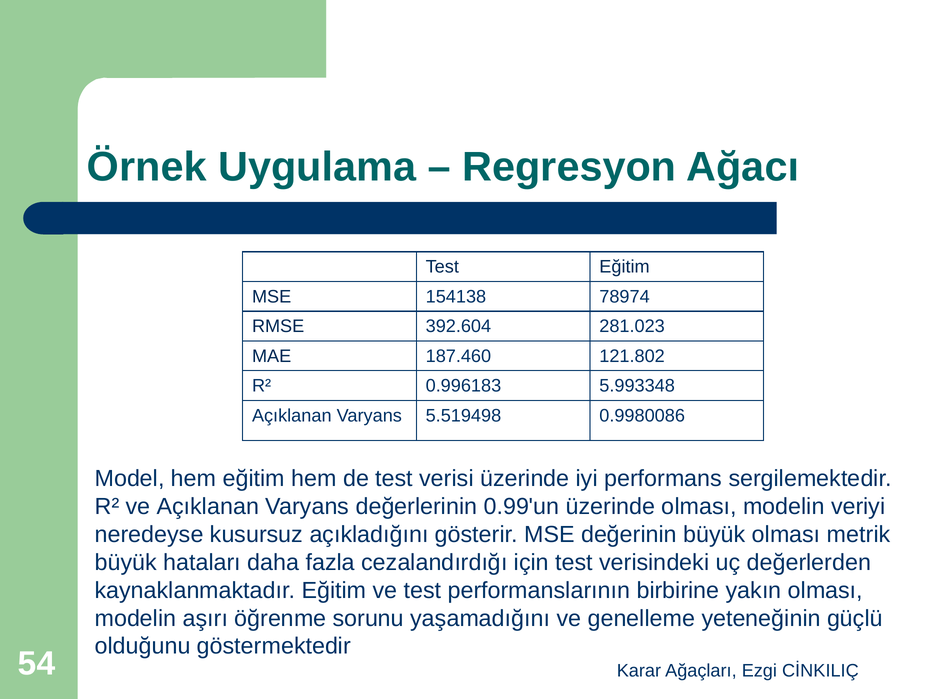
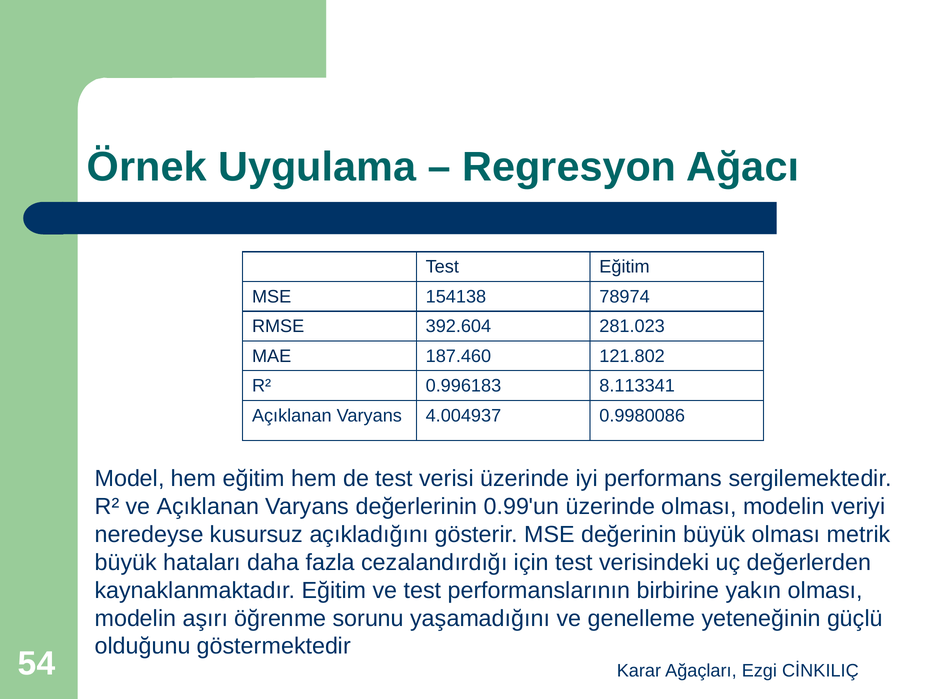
5.993348: 5.993348 -> 8.113341 (637, 386)
5.519498: 5.519498 -> 4.004937 (463, 416)
